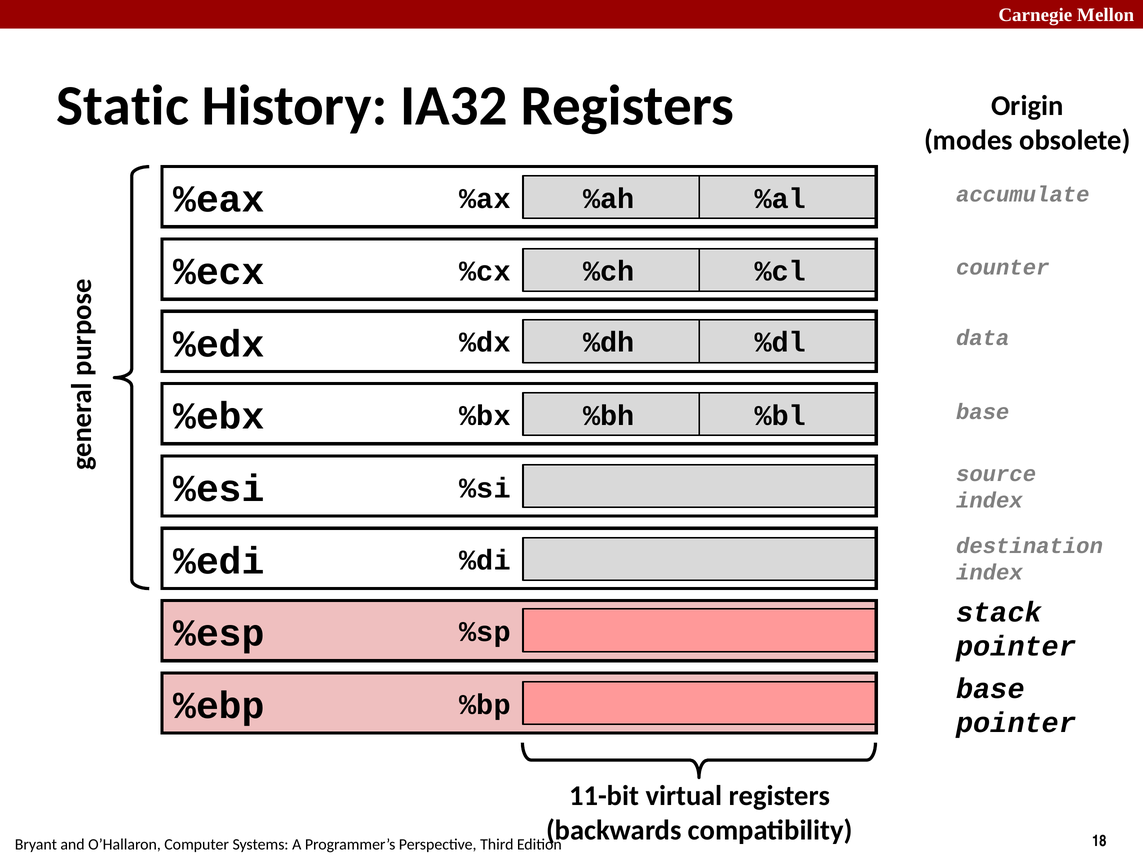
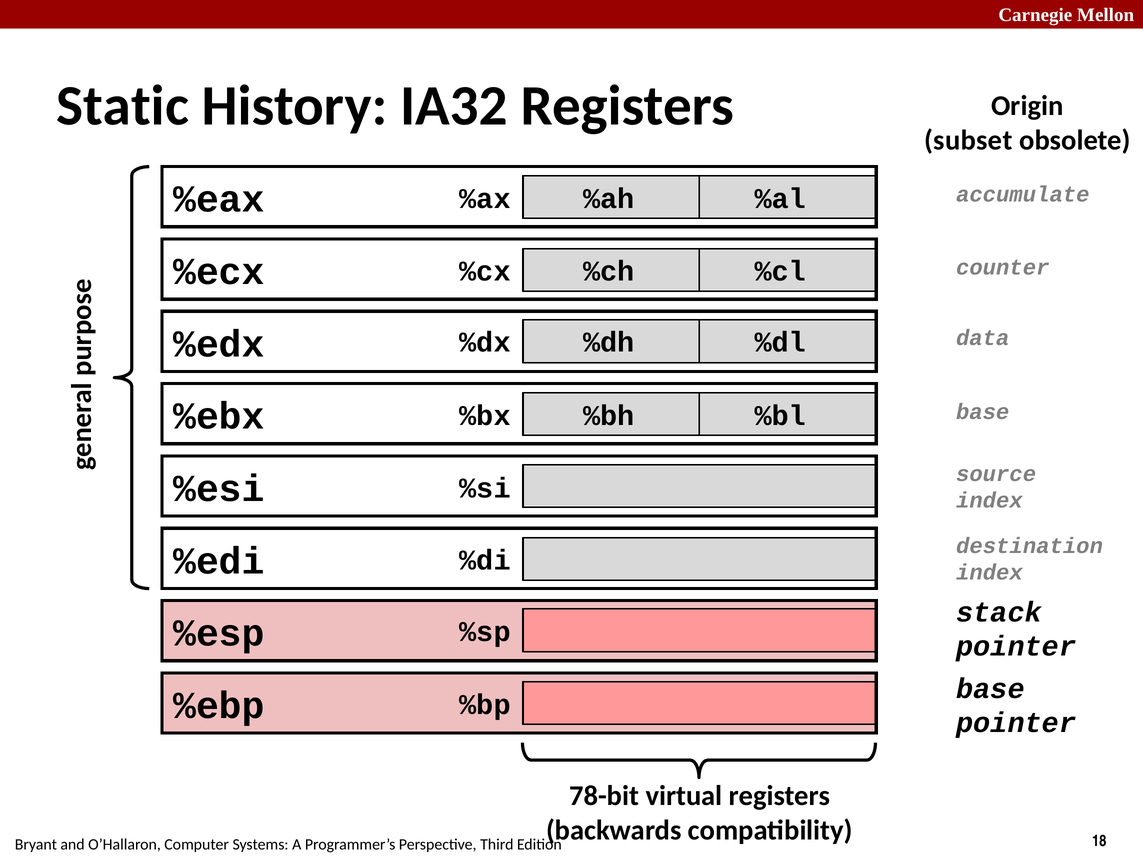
modes: modes -> subset (968, 140)
11-bit: 11-bit -> 78-bit (604, 796)
